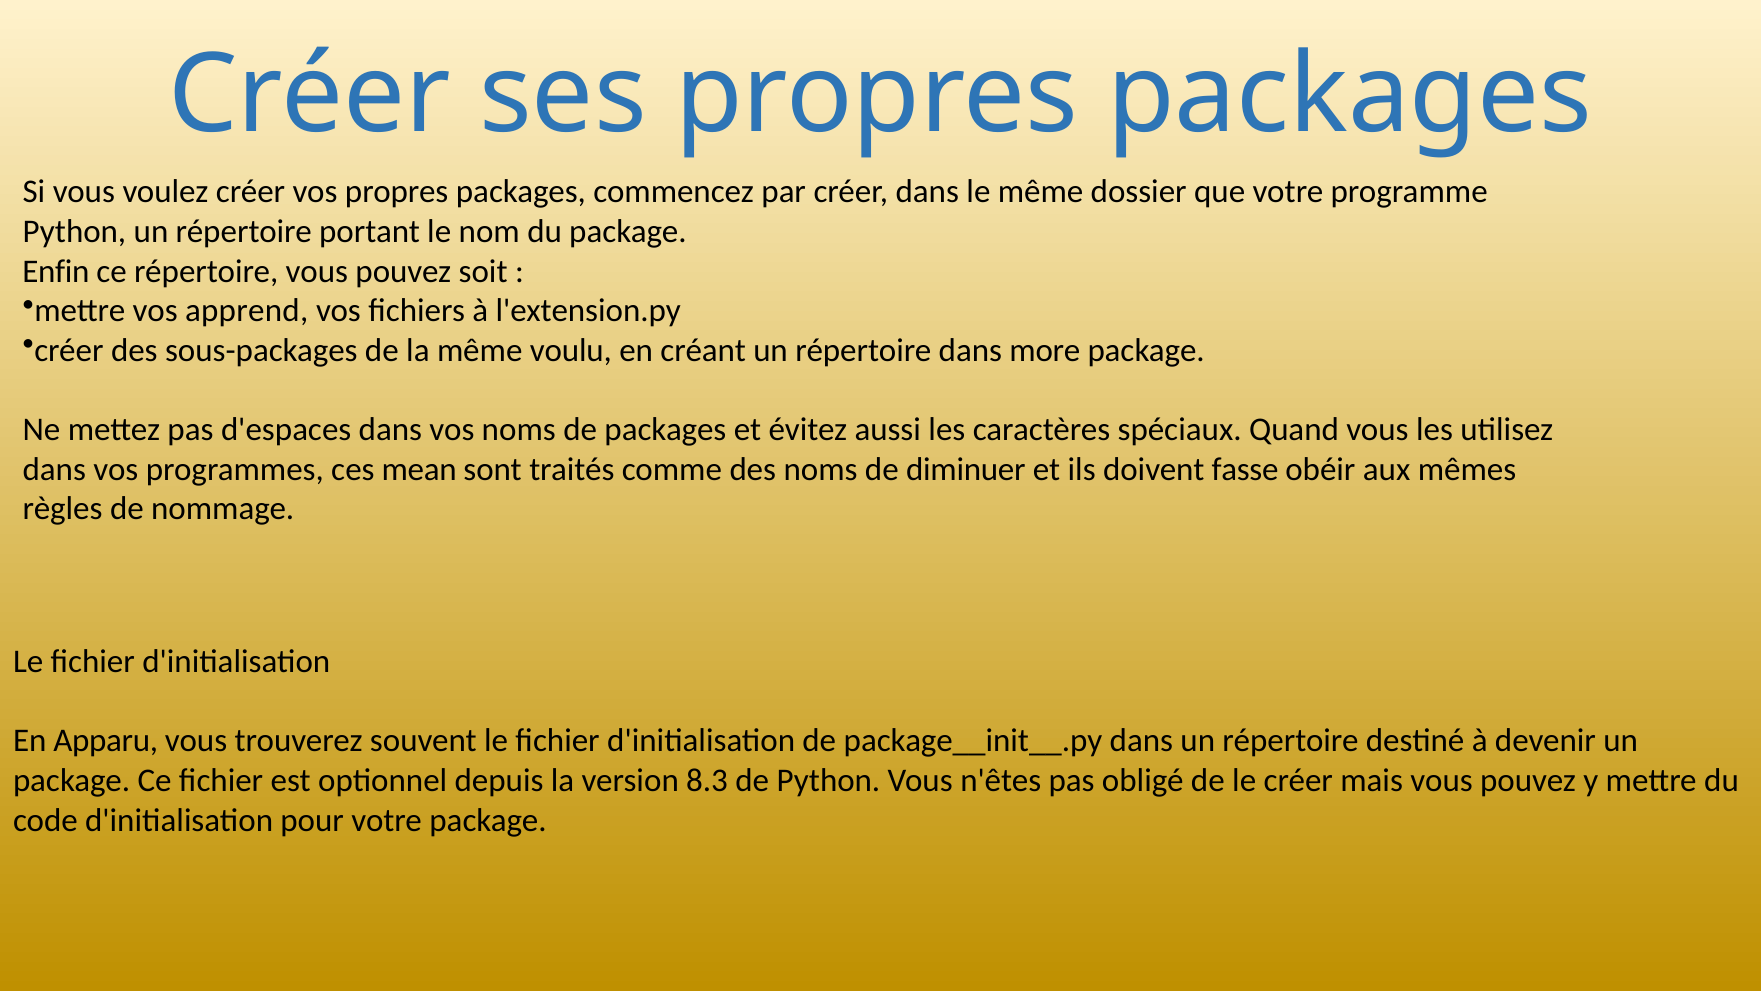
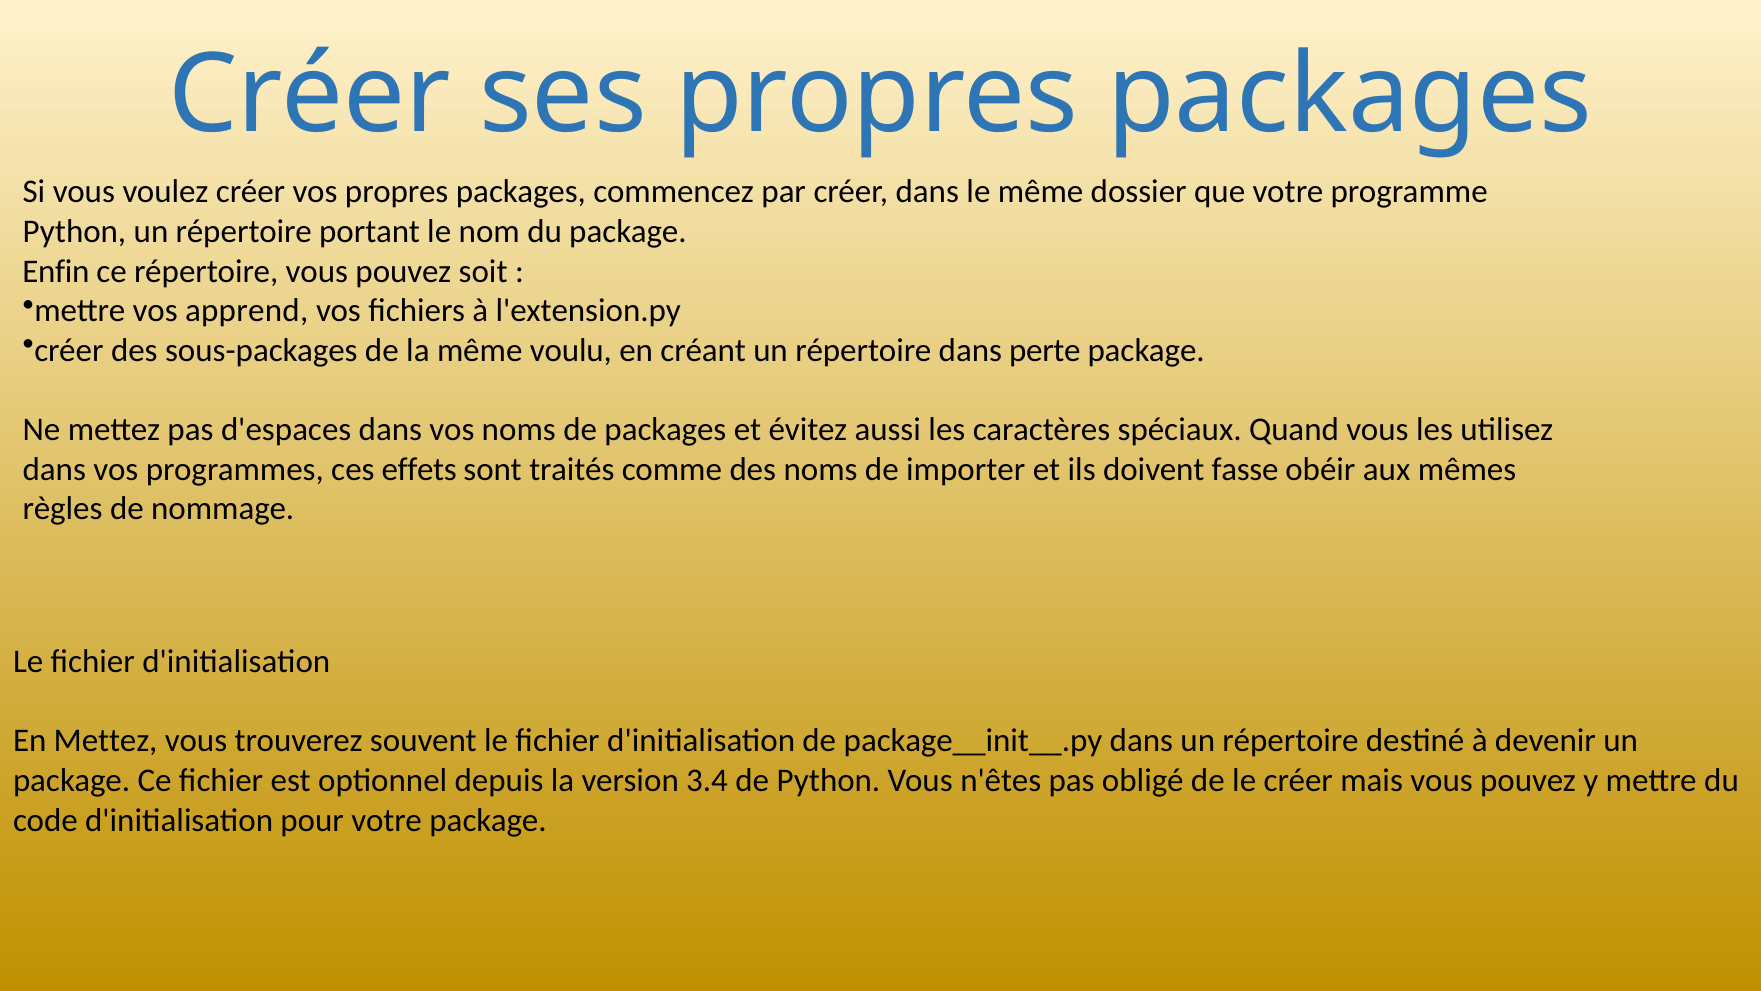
more: more -> perte (1045, 350)
mean: mean -> effets (419, 469)
diminuer: diminuer -> importer (966, 469)
En Apparu: Apparu -> Mettez (106, 741)
8.3: 8.3 -> 3.4 (707, 780)
